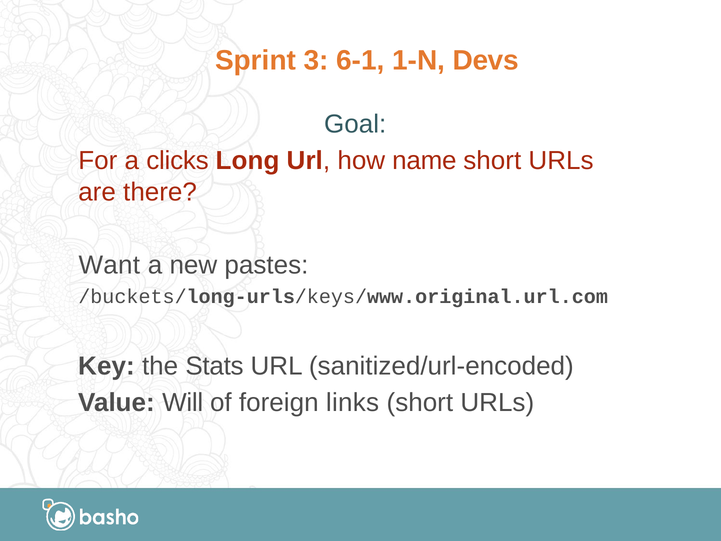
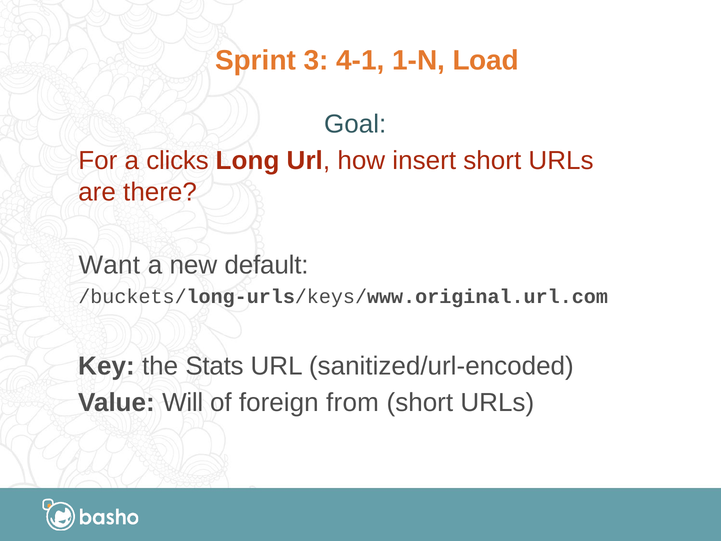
6-1: 6-1 -> 4-1 (360, 61)
Devs: Devs -> Load (486, 61)
name: name -> insert (424, 161)
pastes: pastes -> default (267, 265)
links: links -> from (353, 403)
